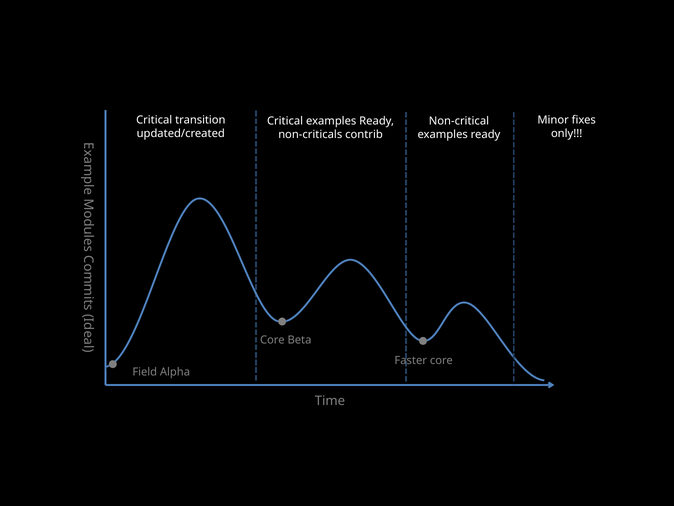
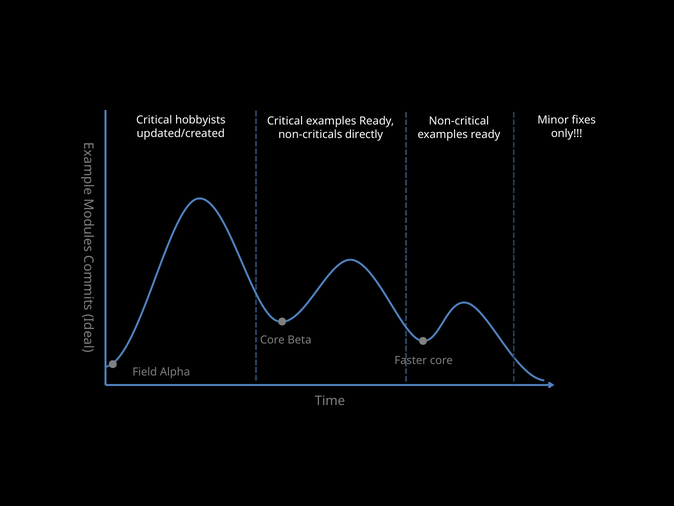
transition: transition -> hobbyists (200, 120)
contrib: contrib -> directly (364, 134)
